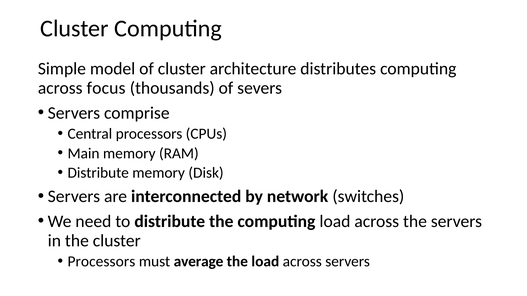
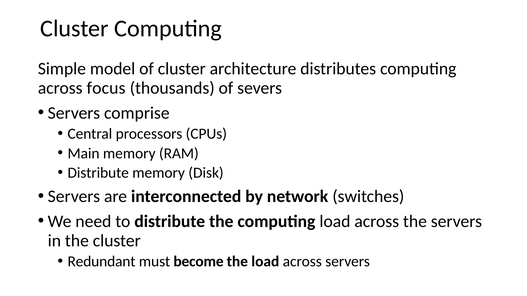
Processors: Processors -> Redundant (102, 262)
average: average -> become (199, 262)
